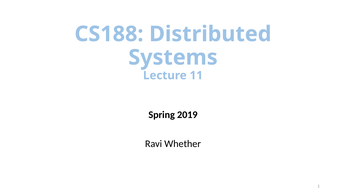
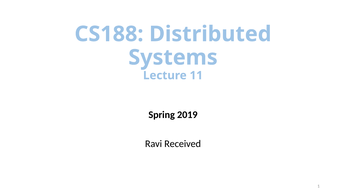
Whether: Whether -> Received (183, 143)
